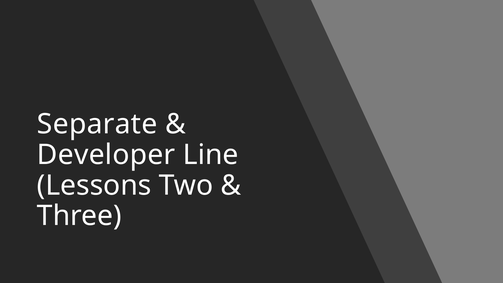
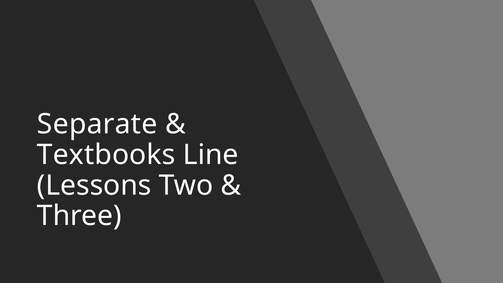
Developer: Developer -> Textbooks (106, 155)
